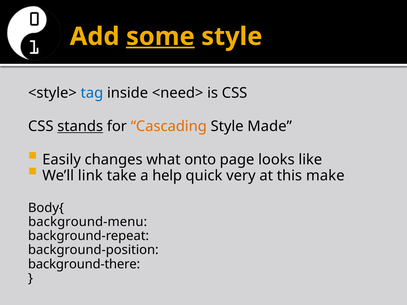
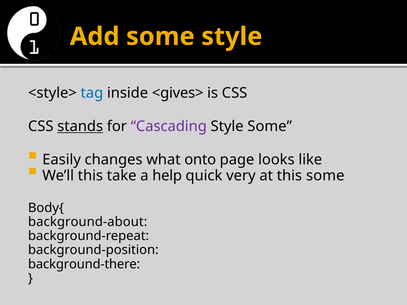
some underline: present -> none (160, 37)
<need>: <need> -> <gives> (178, 93)
Cascading colour: orange -> purple (169, 126)
Style Made: Made -> Some (270, 126)
We’ll link: link -> this (90, 176)
this make: make -> some (325, 176)
background-menu: background-menu -> background-about (88, 222)
